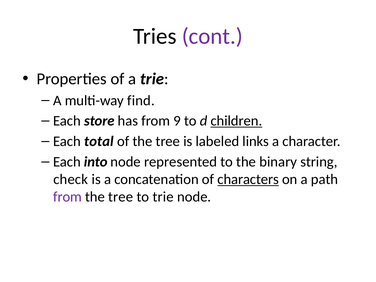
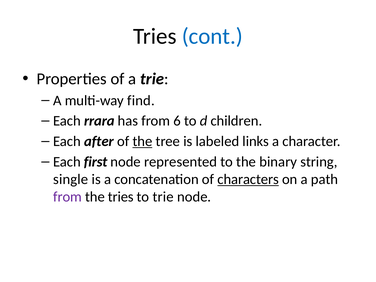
cont colour: purple -> blue (212, 36)
store: store -> rrara (99, 121)
9: 9 -> 6 (177, 121)
children underline: present -> none (236, 121)
total: total -> after (99, 141)
the underline: none -> present (142, 141)
into: into -> first (96, 162)
check: check -> single (71, 179)
tree: tree -> tries (121, 197)
